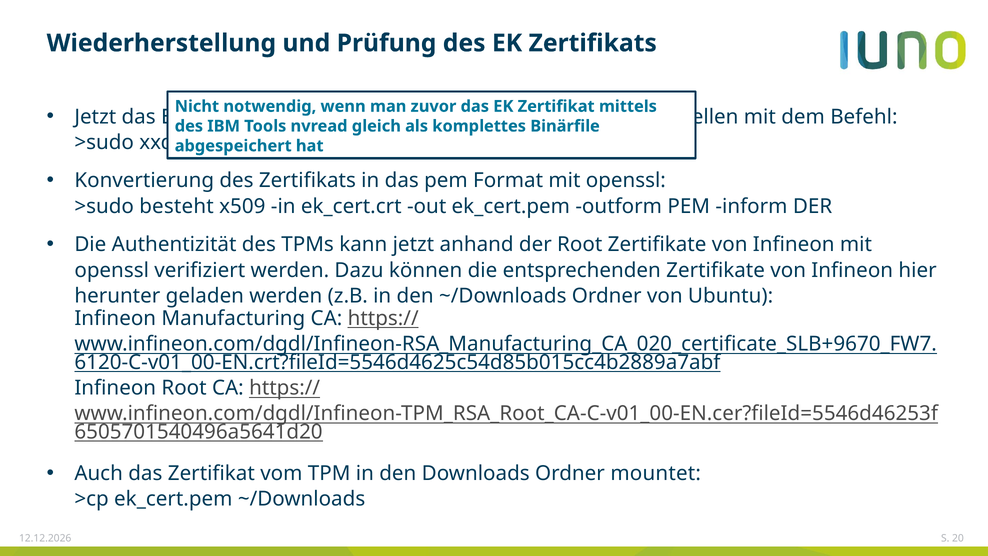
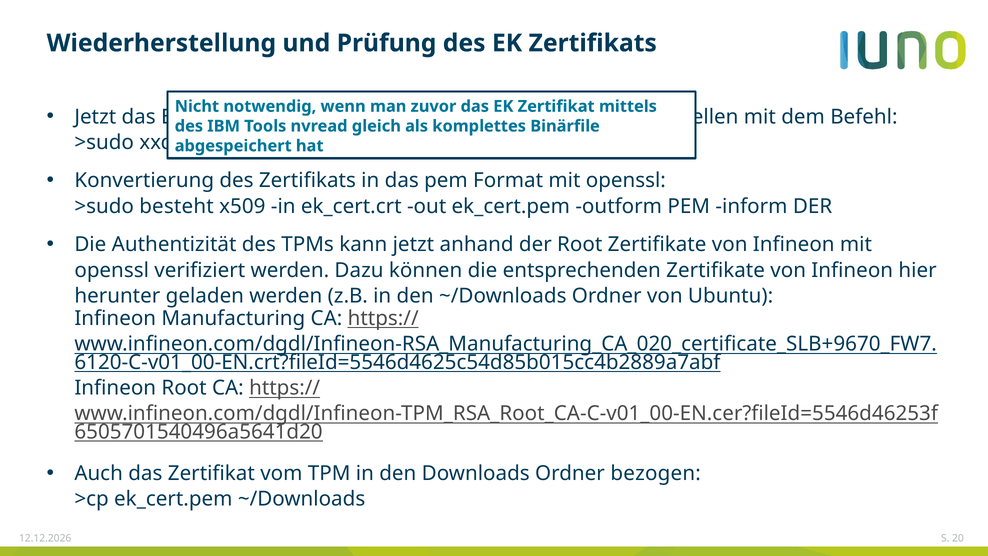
mountet: mountet -> bezogen (656, 473)
